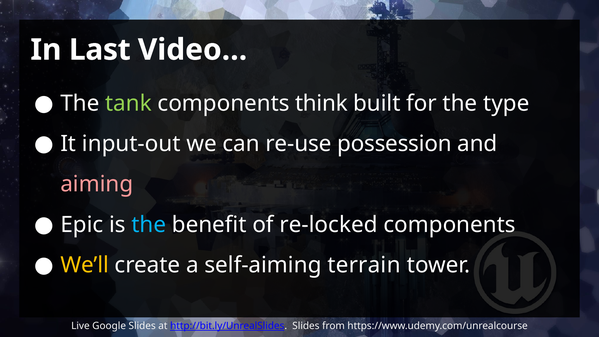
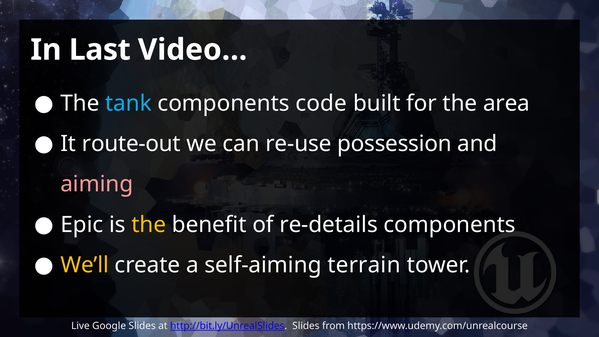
tank colour: light green -> light blue (128, 103)
think: think -> code (321, 103)
type: type -> area (507, 103)
input-out: input-out -> route-out (131, 144)
the colour: light blue -> yellow (149, 225)
re-locked: re-locked -> re-details (329, 225)
